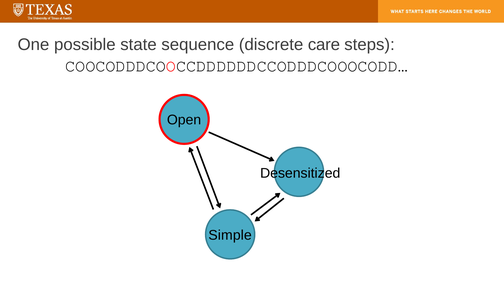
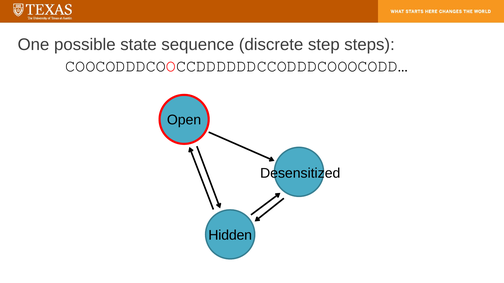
care: care -> step (324, 45)
Simple: Simple -> Hidden (230, 236)
